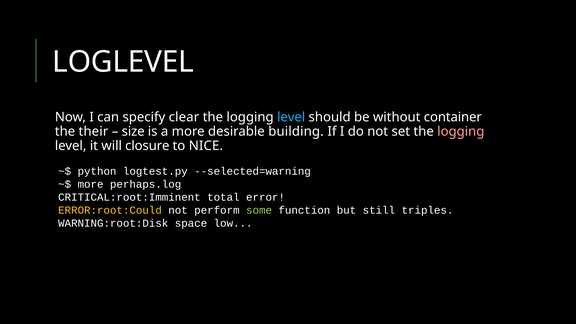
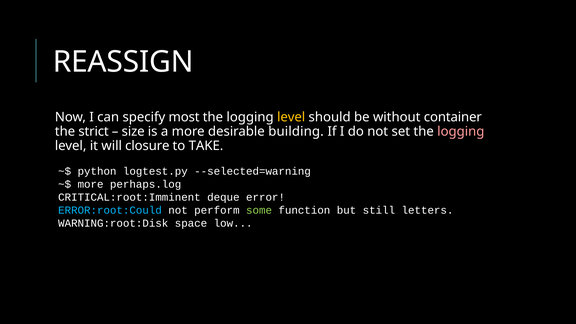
LOGLEVEL: LOGLEVEL -> REASSIGN (123, 62)
clear: clear -> most (184, 117)
level colour: light blue -> yellow (291, 117)
their: their -> strict (94, 131)
NICE: NICE -> TAKE (206, 146)
total: total -> deque (223, 197)
ERROR:root:Could colour: yellow -> light blue (110, 210)
triples: triples -> letters (428, 210)
